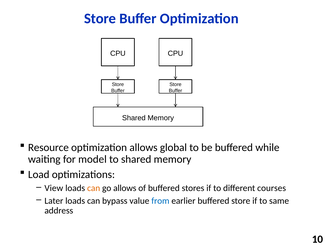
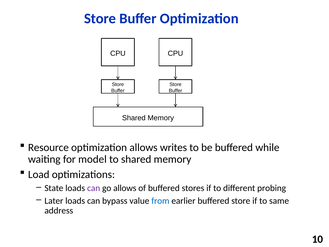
global: global -> writes (173, 147)
View: View -> State (54, 188)
can colour: orange -> purple (94, 188)
courses: courses -> probing (272, 188)
